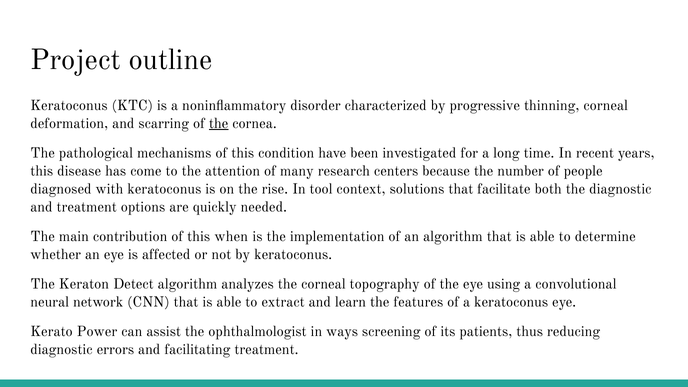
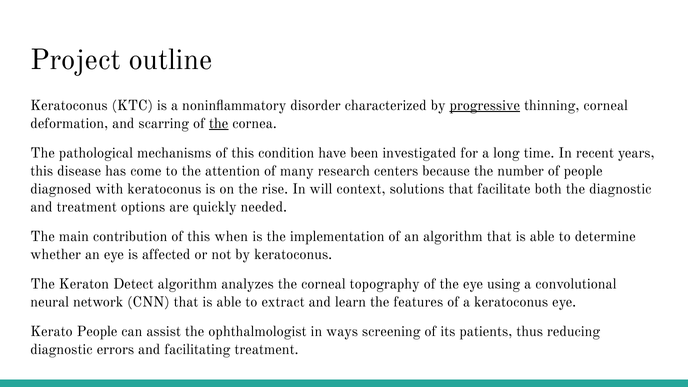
progressive underline: none -> present (485, 105)
tool: tool -> will (321, 189)
Kerato Power: Power -> People (97, 332)
